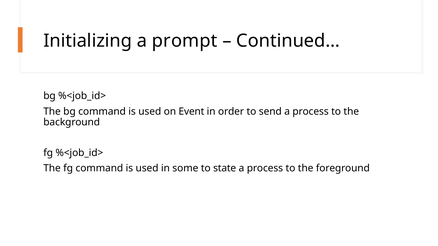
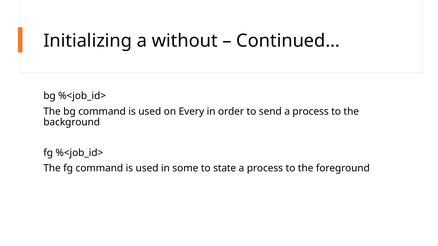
prompt: prompt -> without (185, 41)
Event: Event -> Every (191, 112)
